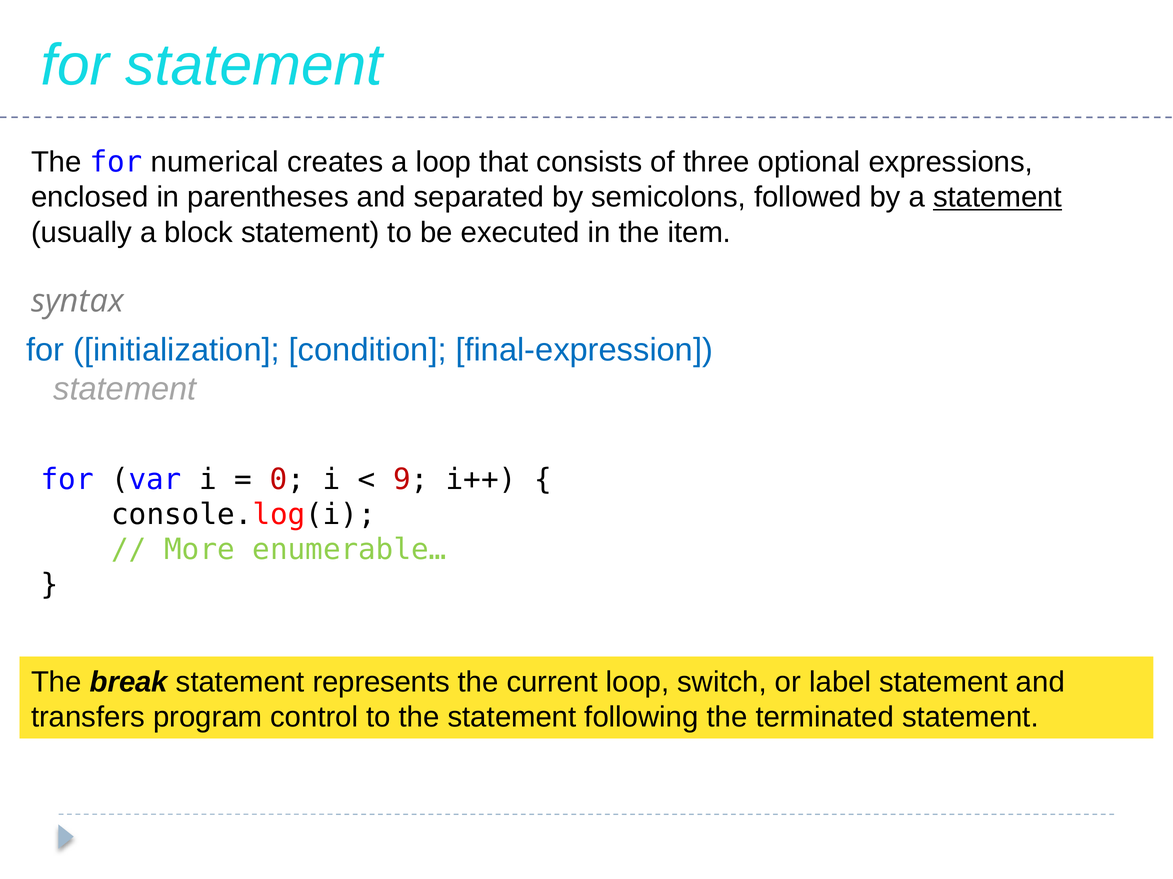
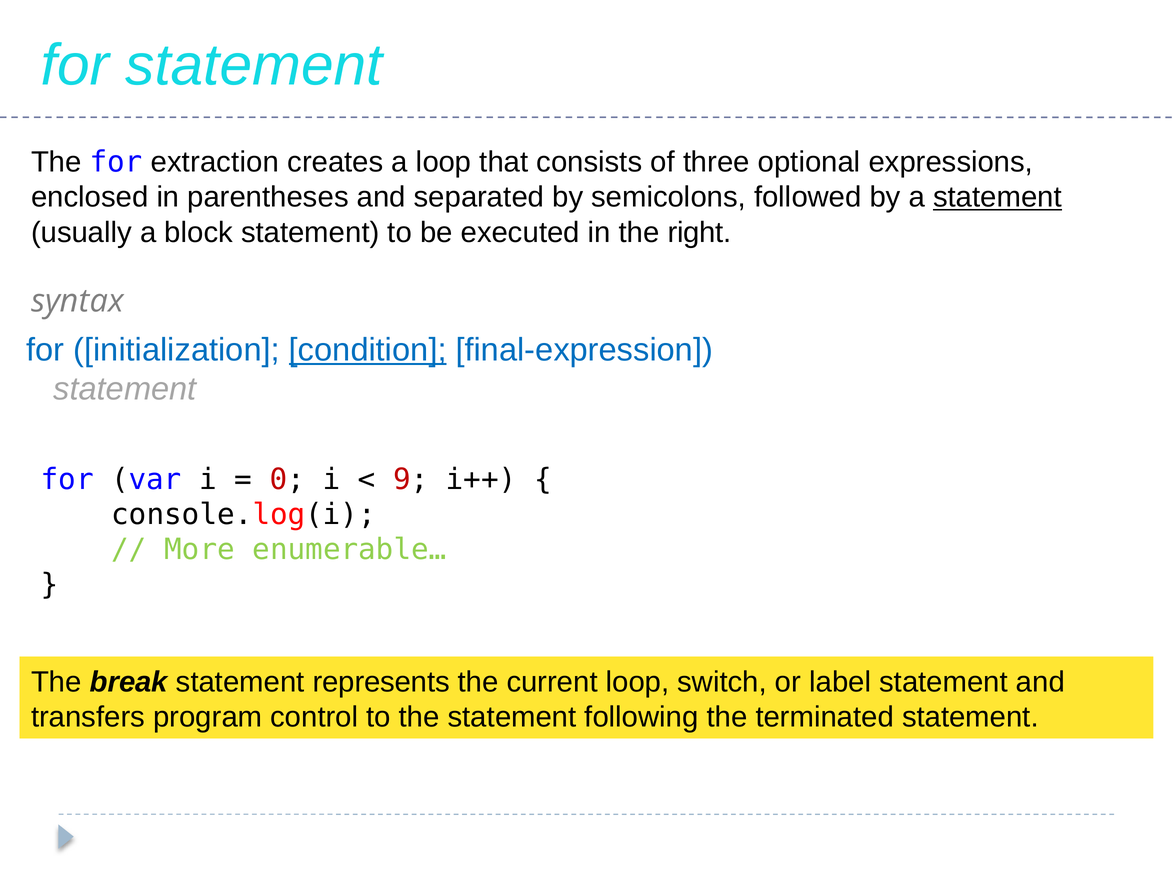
numerical: numerical -> extraction (215, 162)
item: item -> right (700, 233)
condition underline: none -> present (368, 350)
